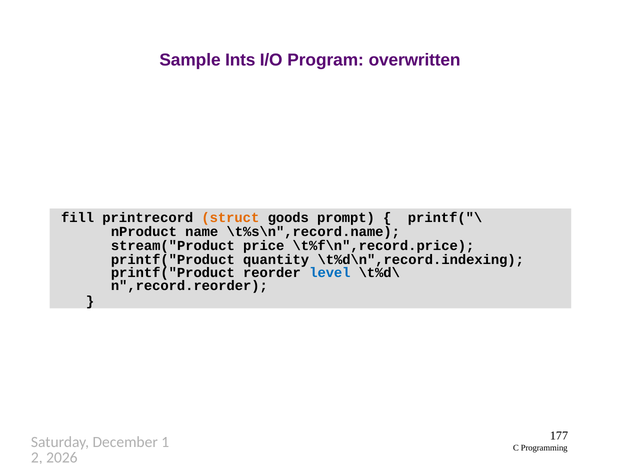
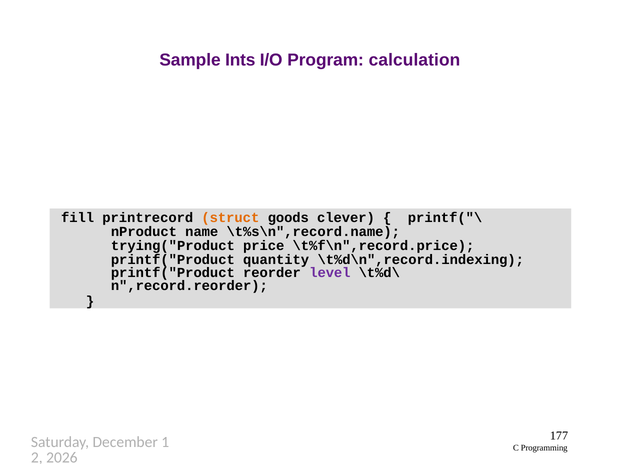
overwritten: overwritten -> calculation (414, 60)
prompt: prompt -> clever (346, 217)
stream("Product: stream("Product -> trying("Product (173, 245)
level colour: blue -> purple (330, 272)
